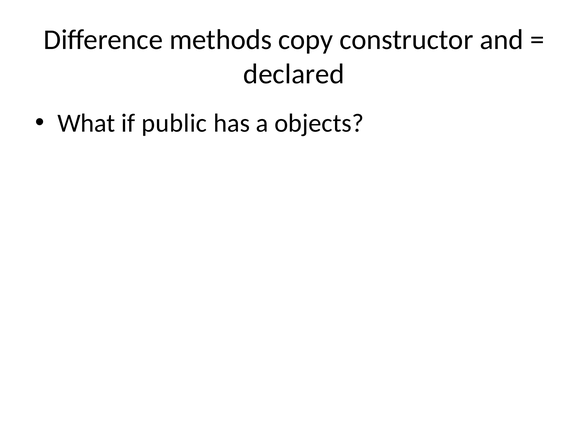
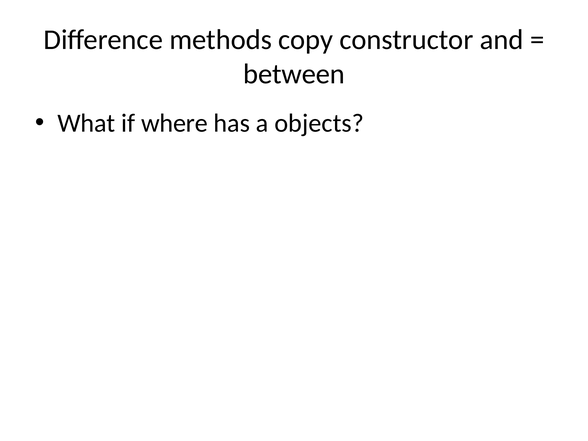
declared: declared -> between (294, 74)
public: public -> where (175, 123)
